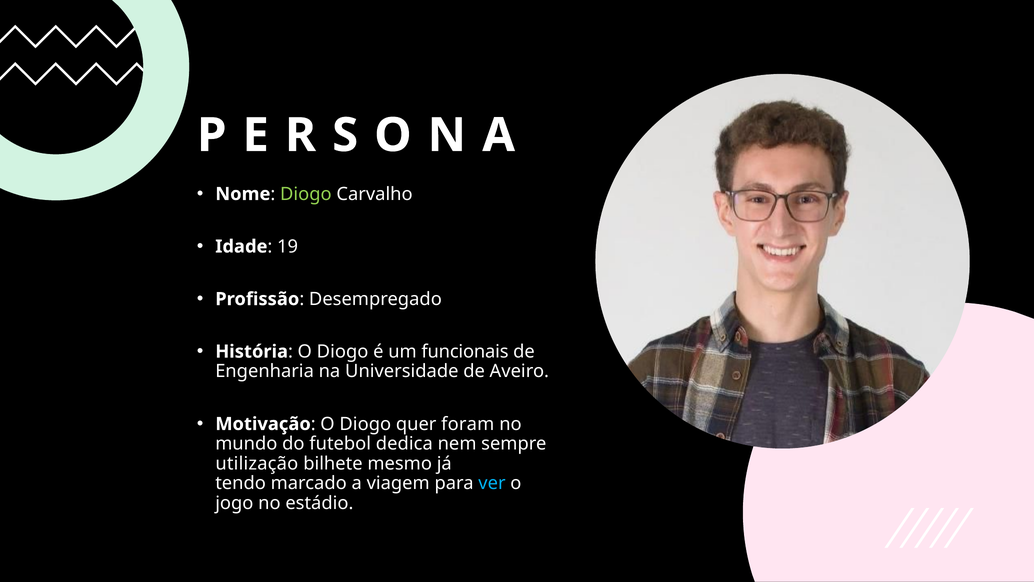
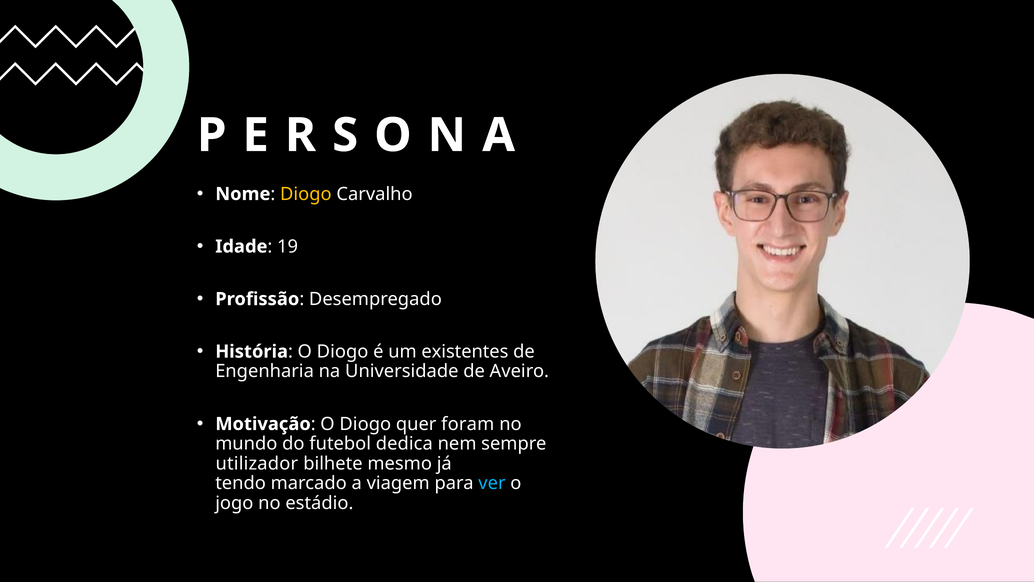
Diogo colour: light green -> yellow (306, 194)
funcionais: funcionais -> existentes (465, 351)
utilização: utilização -> utilizador (257, 463)
